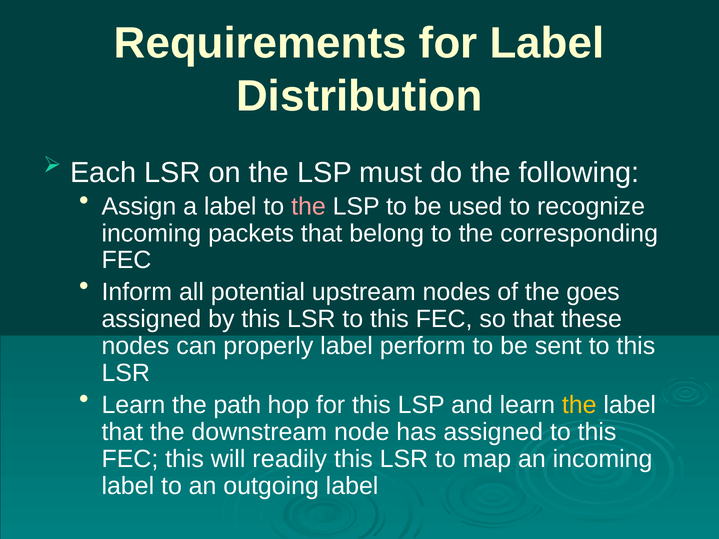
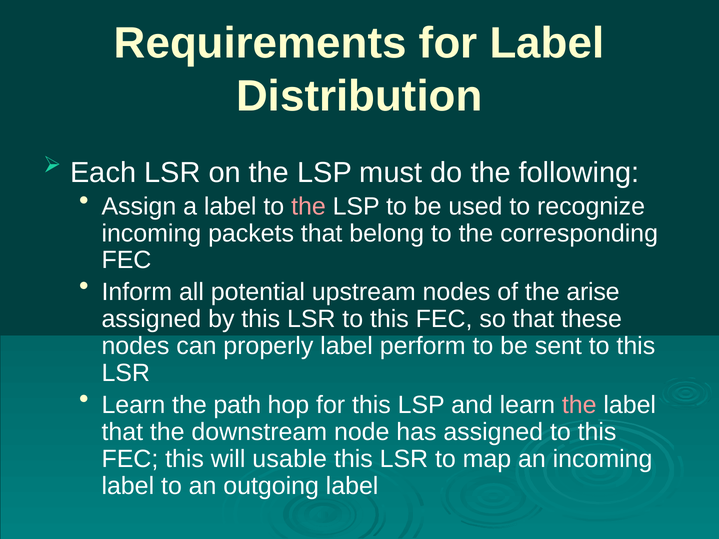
goes: goes -> arise (593, 292)
the colour: yellow -> pink (579, 405)
readily: readily -> usable (290, 459)
